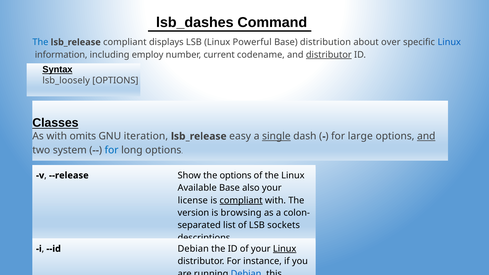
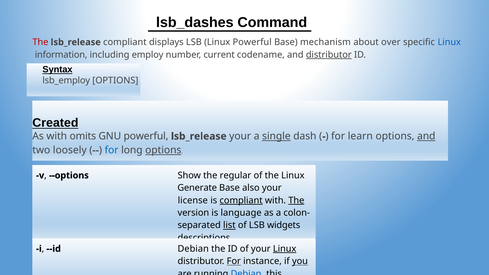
The colour: blue -> red (40, 42)
distribution: distribution -> mechanism (325, 42)
lsb_loosely: lsb_loosely -> lsb_employ (66, 81)
Classes: Classes -> Created (55, 123)
GNU iteration: iteration -> powerful (146, 136)
lsb_release easy: easy -> your (240, 136)
large: large -> learn (360, 136)
system: system -> loosely (70, 150)
options underline: none -> present (163, 150)
--release: --release -> --options (69, 175)
the options: options -> regular (236, 175)
Available: Available -> Generate (197, 188)
The underline: none -> present (296, 200)
browsing: browsing -> language (241, 213)
list underline: none -> present (229, 225)
sockets: sockets -> widgets (284, 225)
For underline: none -> present (234, 261)
you underline: none -> present (300, 261)
